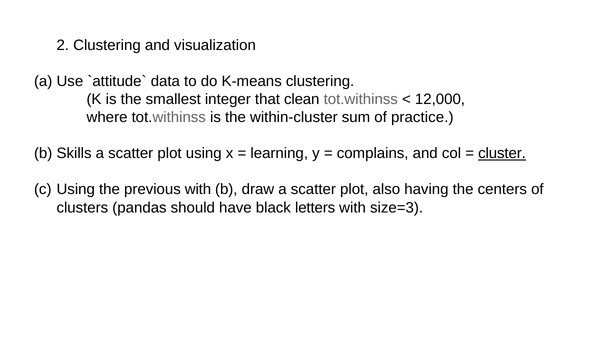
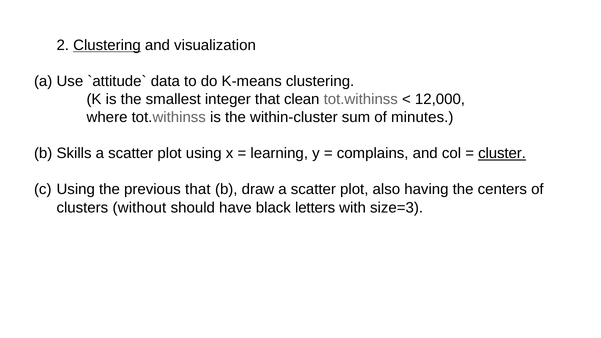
Clustering underline: none -> present (107, 45)
practice: practice -> minutes (422, 117)
previous with: with -> that (198, 190)
pandas: pandas -> without (139, 208)
